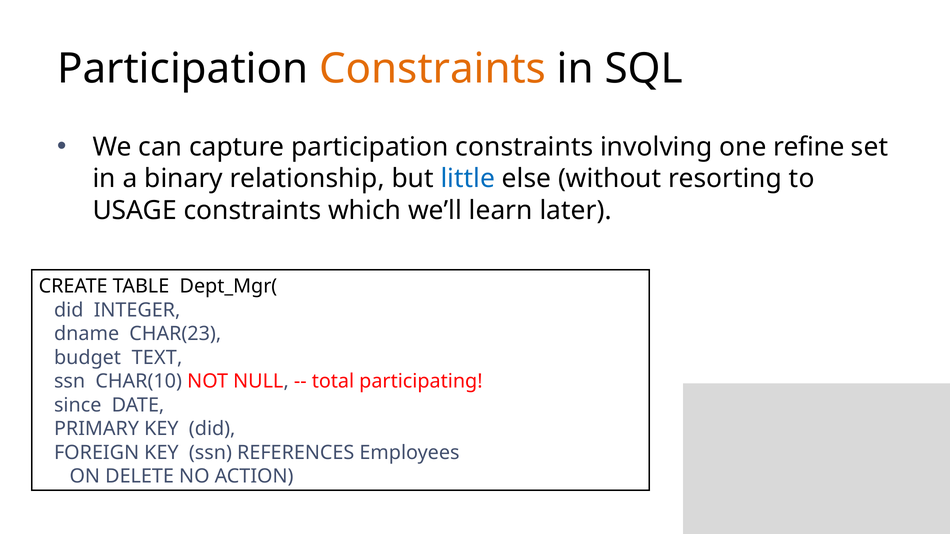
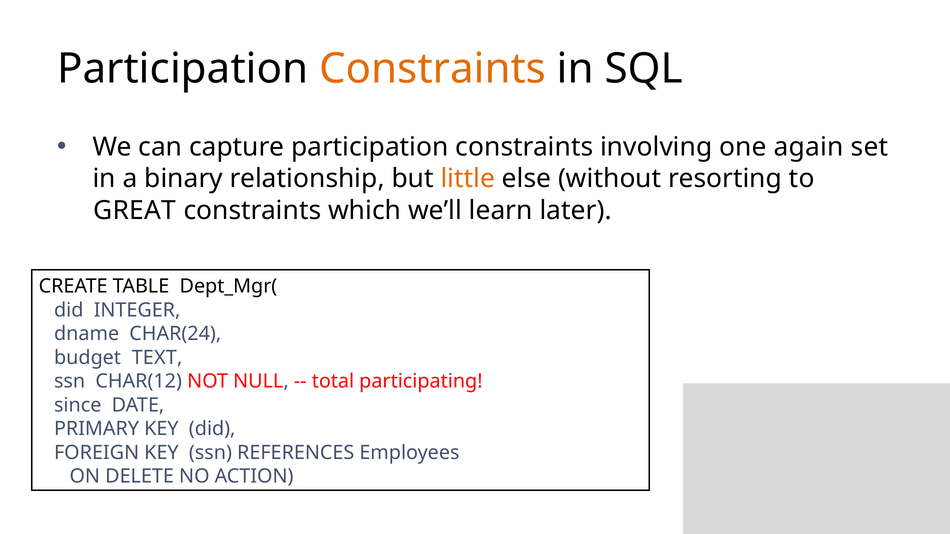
refine: refine -> again (809, 147)
little colour: blue -> orange (468, 179)
USAGE: USAGE -> GREAT (134, 210)
CHAR(23: CHAR(23 -> CHAR(24 (175, 334)
CHAR(10: CHAR(10 -> CHAR(12 (139, 382)
